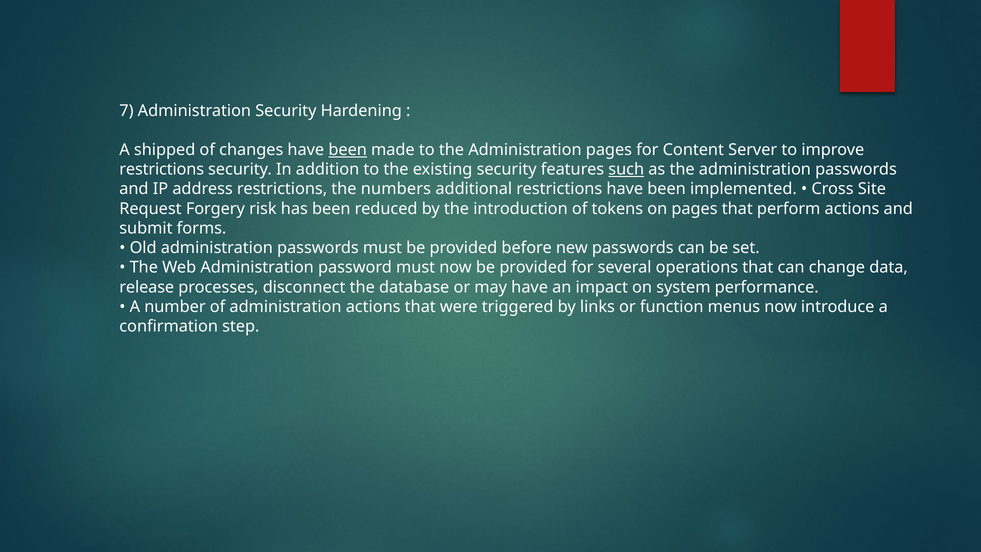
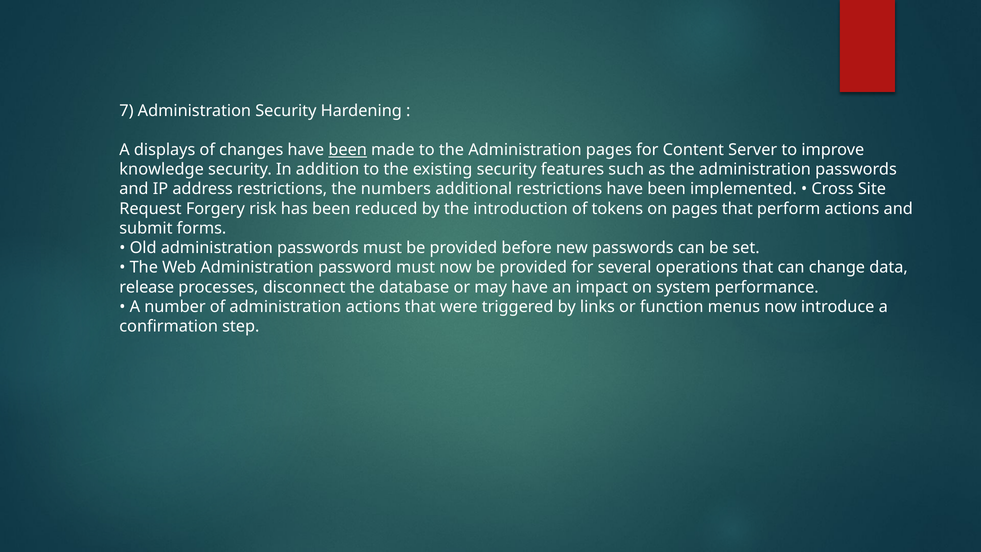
shipped: shipped -> displays (165, 150)
restrictions: restrictions -> knowledge (162, 169)
such underline: present -> none (626, 169)
